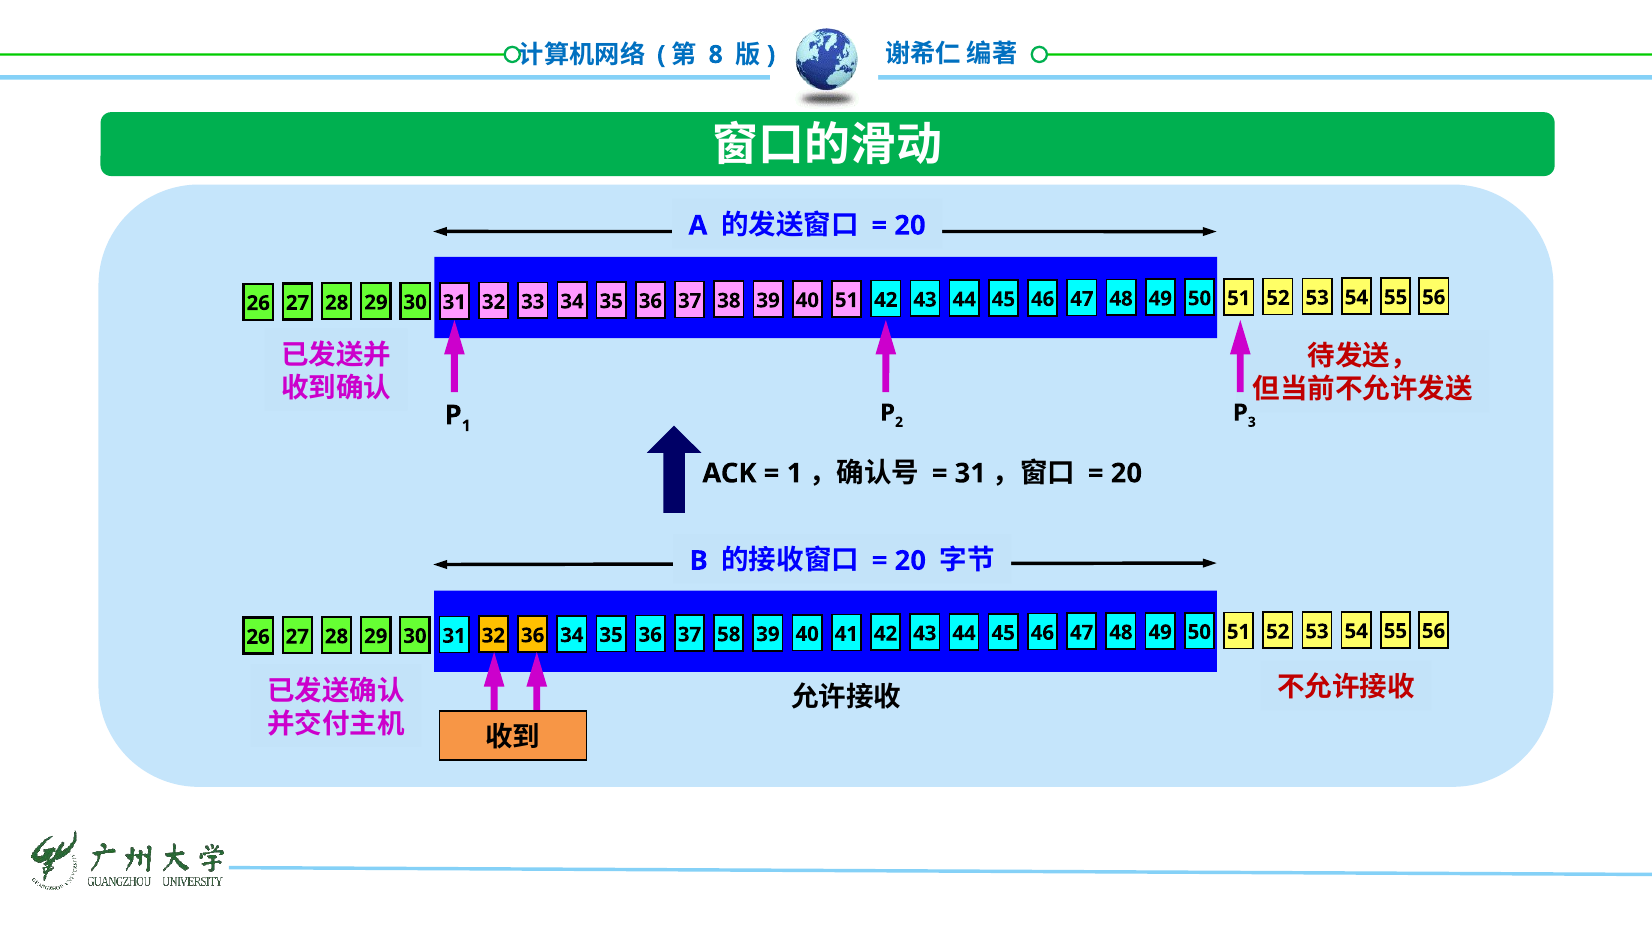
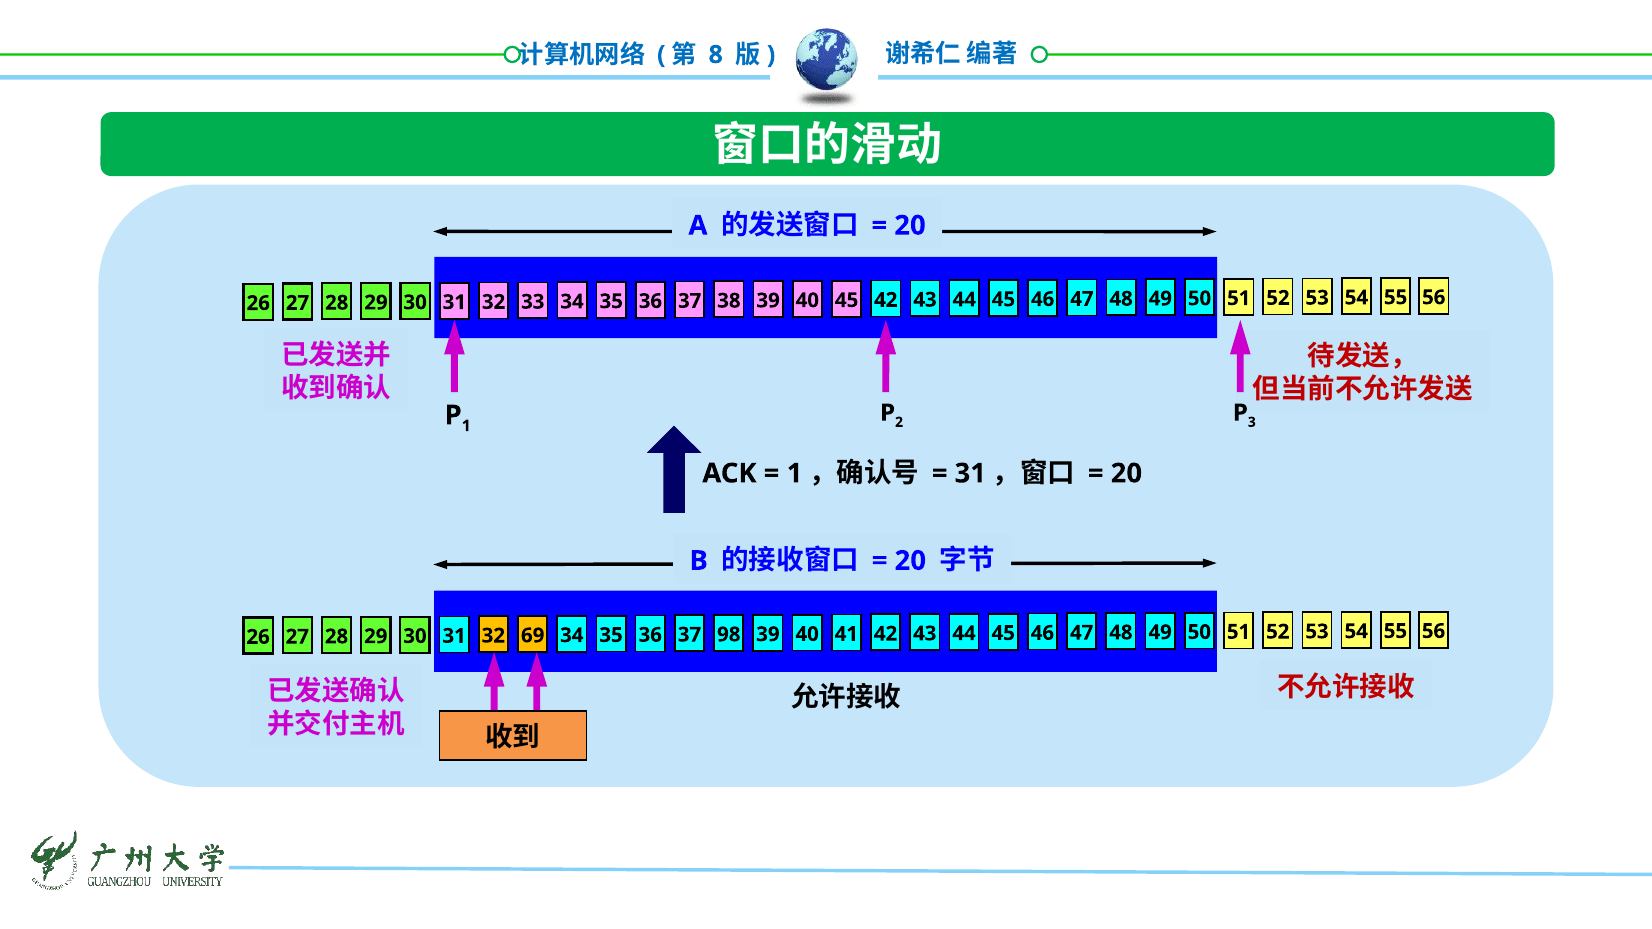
40 51: 51 -> 45 (847, 300)
32 36: 36 -> 69 (533, 636)
58: 58 -> 98 (729, 635)
